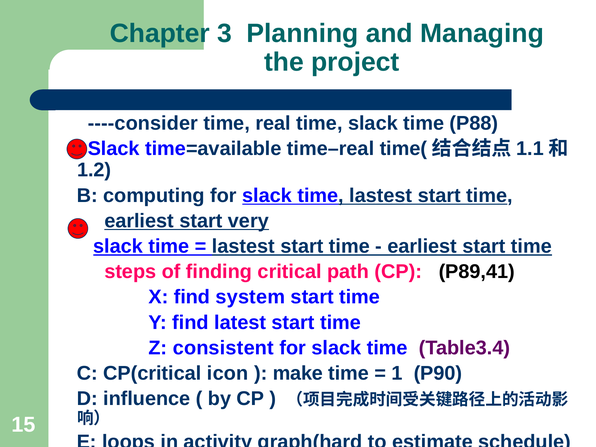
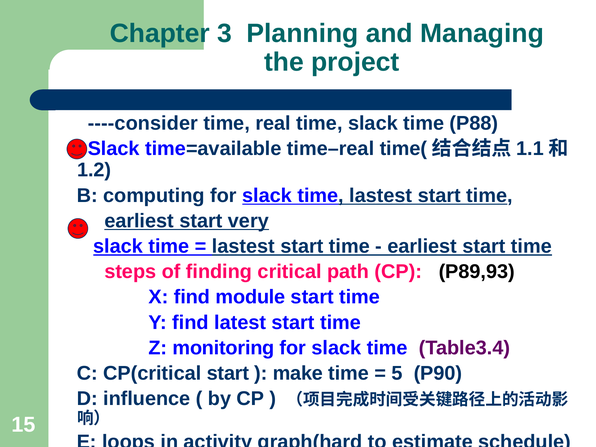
P89,41: P89,41 -> P89,93 (477, 272)
system: system -> module (251, 297)
consistent: consistent -> monitoring (224, 348)
CP(critical icon: icon -> start (228, 373)
1: 1 -> 5 (397, 373)
